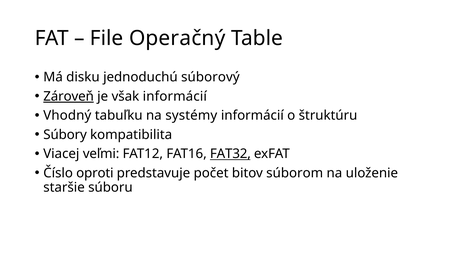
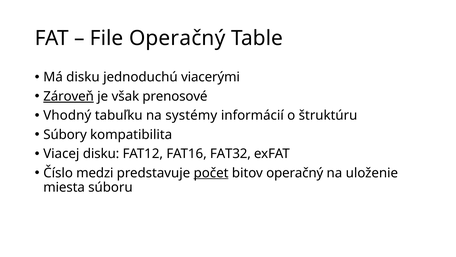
súborový: súborový -> viacerými (210, 77)
však informácií: informácií -> prenosové (175, 96)
Viacej veľmi: veľmi -> disku (101, 154)
FAT32 underline: present -> none (230, 154)
oproti: oproti -> medzi (95, 173)
počet underline: none -> present (211, 173)
bitov súborom: súborom -> operačný (295, 173)
staršie: staršie -> miesta (64, 187)
